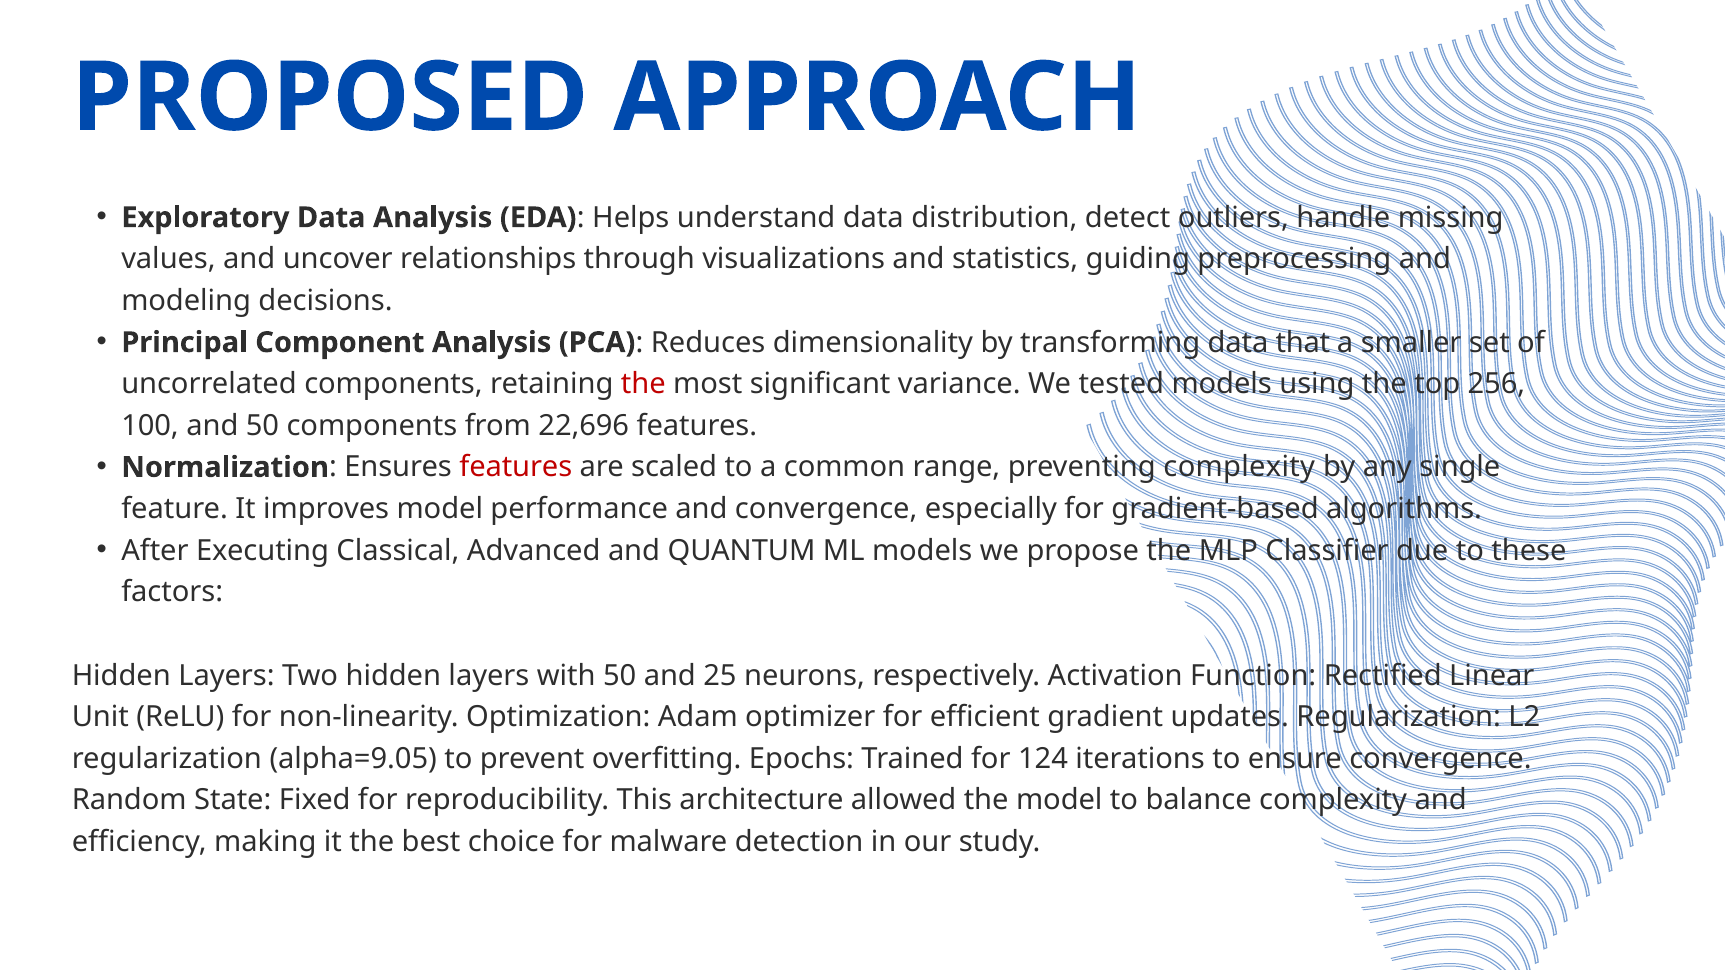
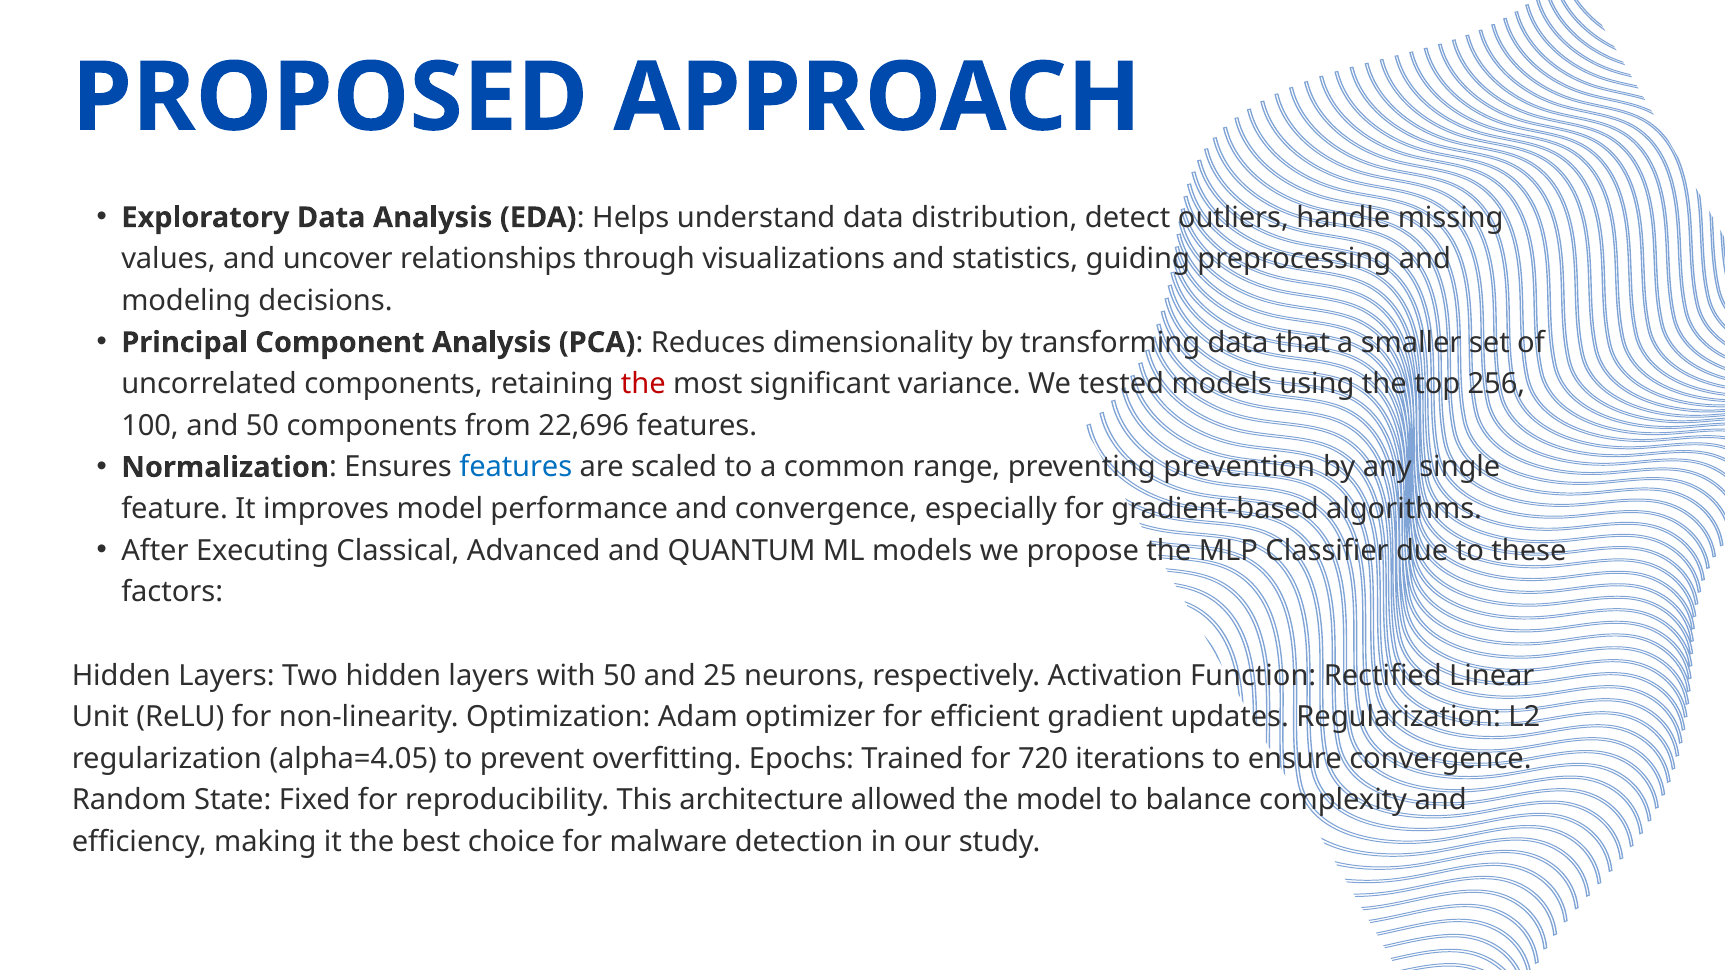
features colour: red -> blue (516, 467)
preventing complexity: complexity -> prevention (1239, 467)
alpha=9.05: alpha=9.05 -> alpha=4.05 (353, 759)
124: 124 -> 720 (1043, 759)
